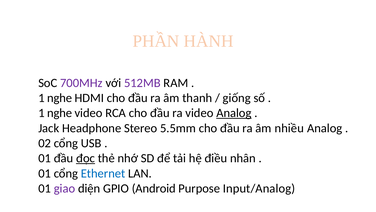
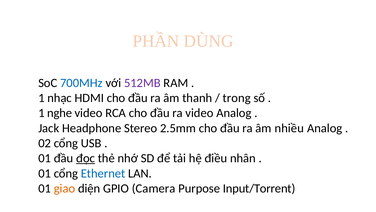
HÀNH: HÀNH -> DÙNG (209, 41)
700MHz colour: purple -> blue (81, 83)
nghe: nghe -> nhạc (60, 98)
giống: giống -> trong (237, 98)
Analog underline: present -> none (234, 113)
5.5mm: 5.5mm -> 2.5mm (178, 128)
giao colour: purple -> orange (64, 188)
Android: Android -> Camera (154, 188)
Input/Analog: Input/Analog -> Input/Torrent (259, 188)
